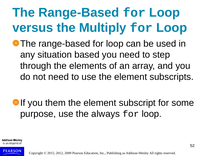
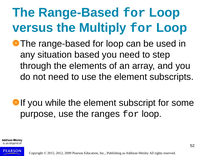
them: them -> while (55, 102)
always: always -> ranges (106, 113)
